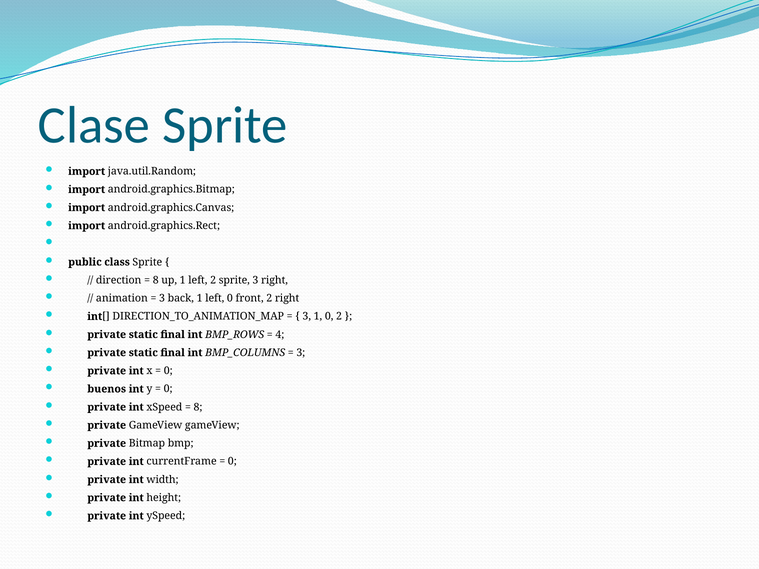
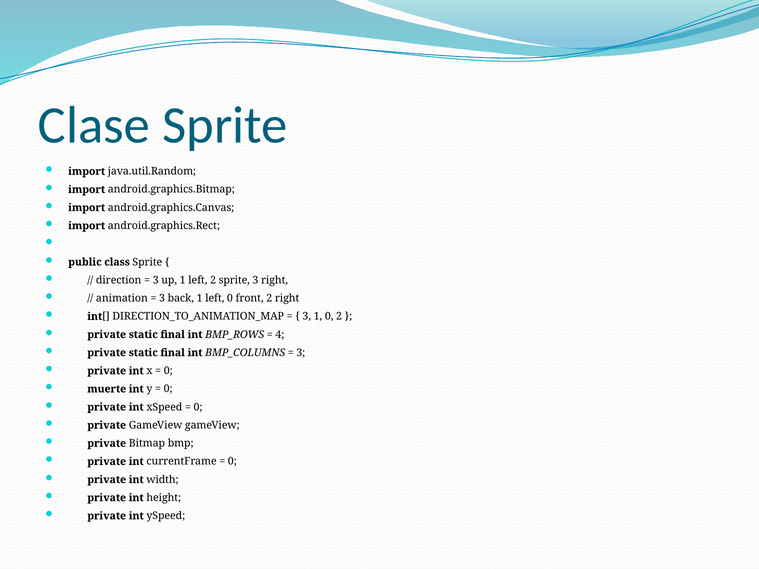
8: 8 -> 3 (156, 280)
buenos: buenos -> muerte (107, 389)
8: 8 -> 0 (198, 407)
